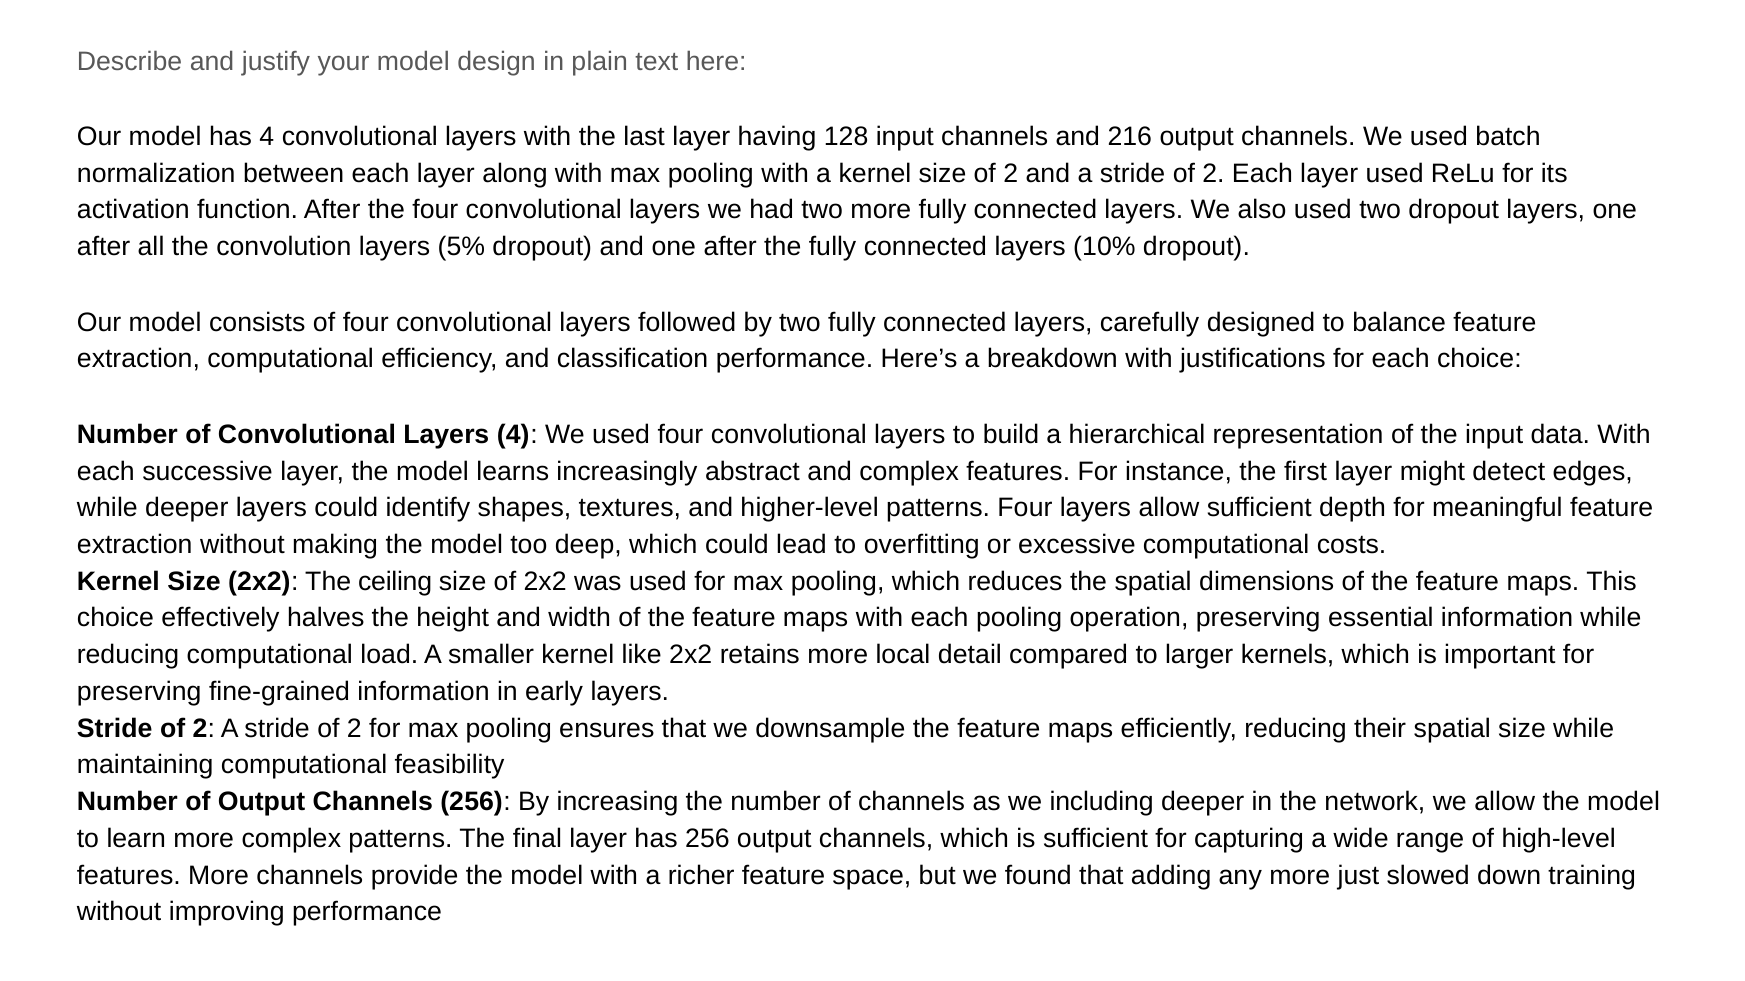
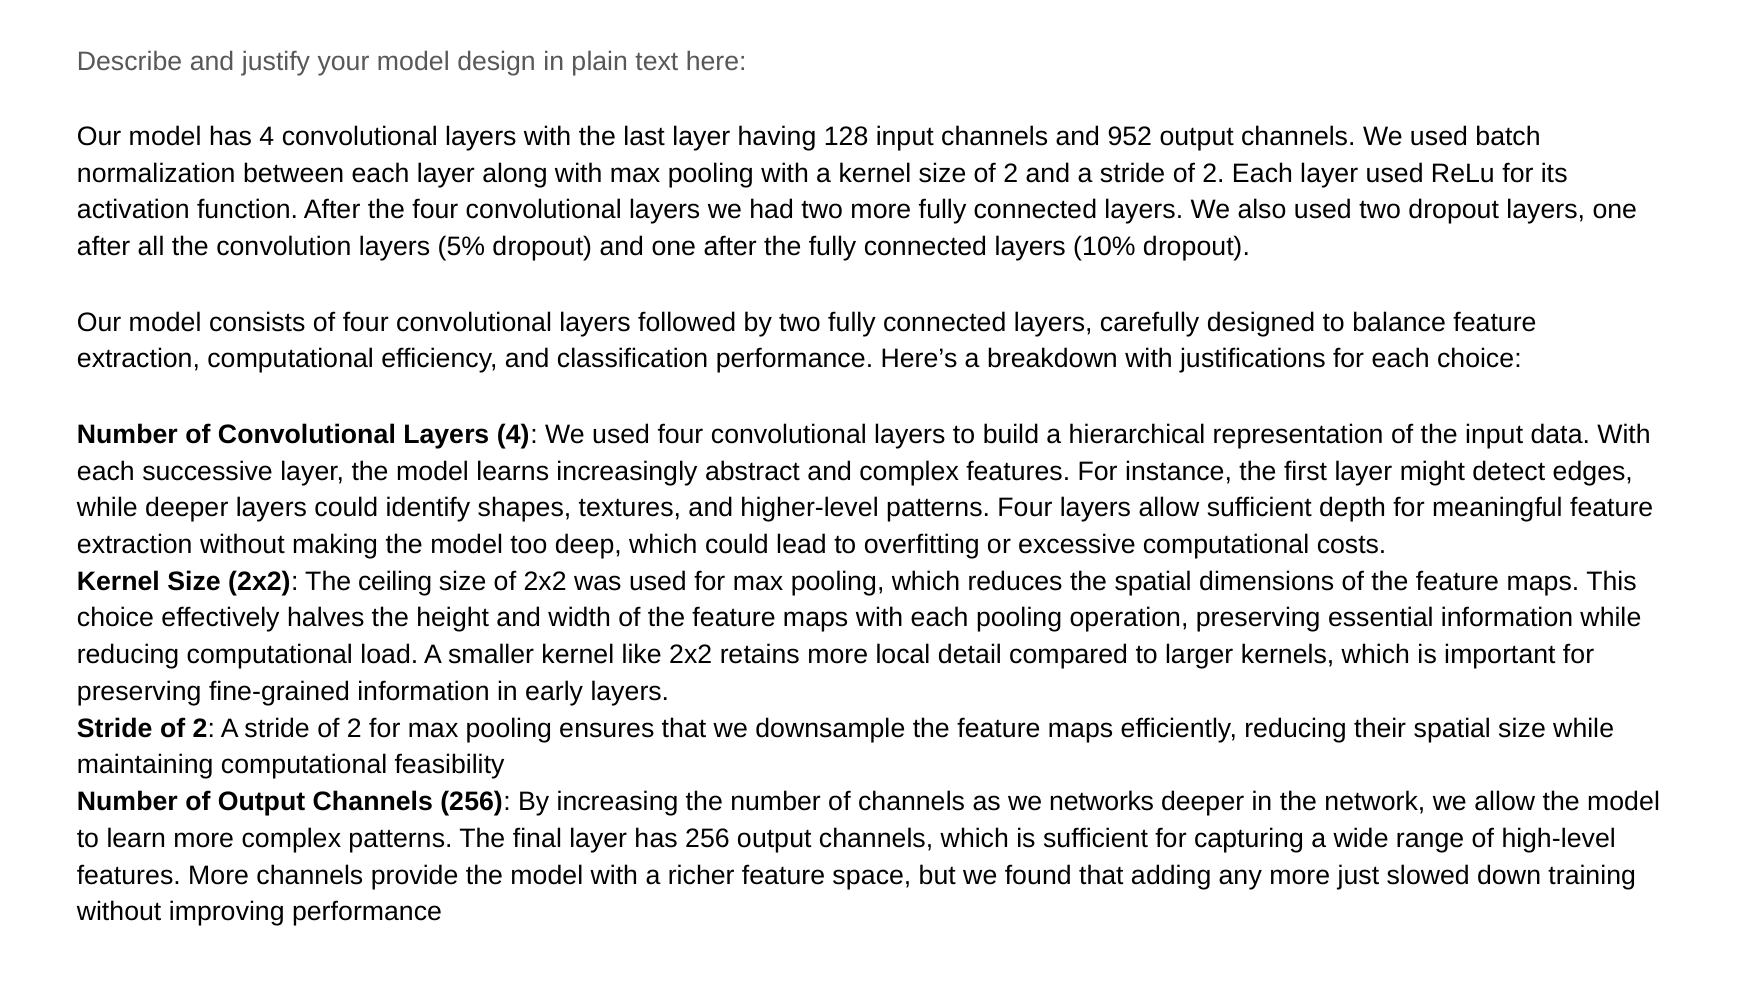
216: 216 -> 952 (1130, 137)
including: including -> networks (1102, 802)
